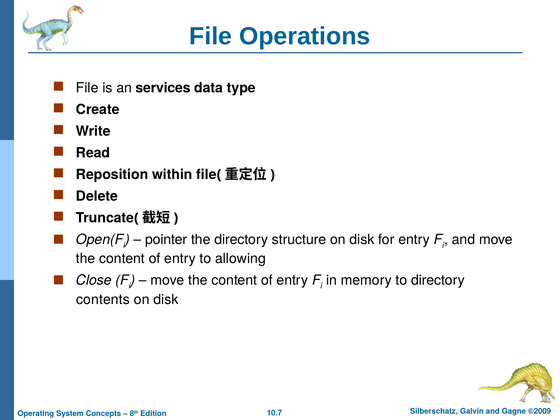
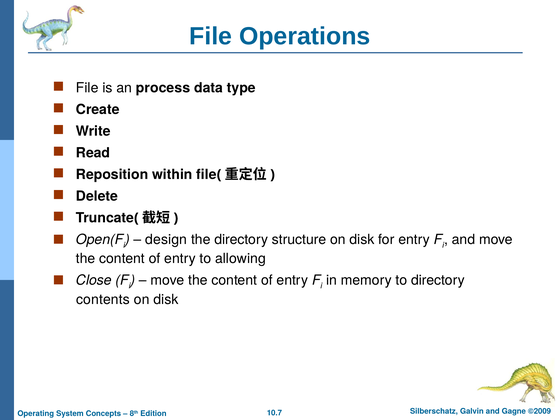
services: services -> process (163, 88)
pointer: pointer -> design (166, 240)
